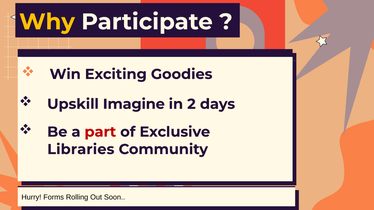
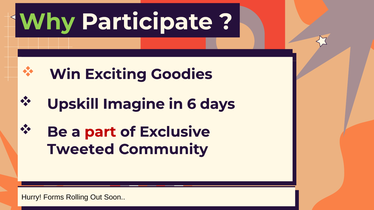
Why colour: yellow -> light green (47, 22)
2: 2 -> 6 (192, 104)
Libraries: Libraries -> Tweeted (81, 150)
